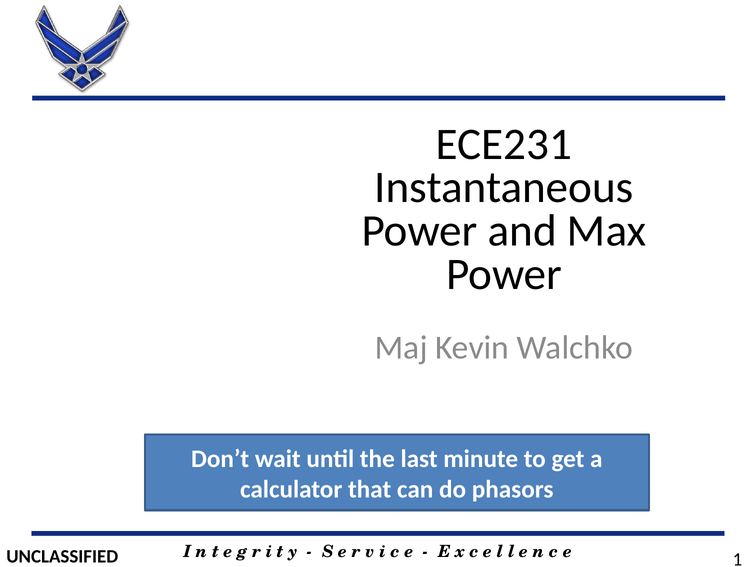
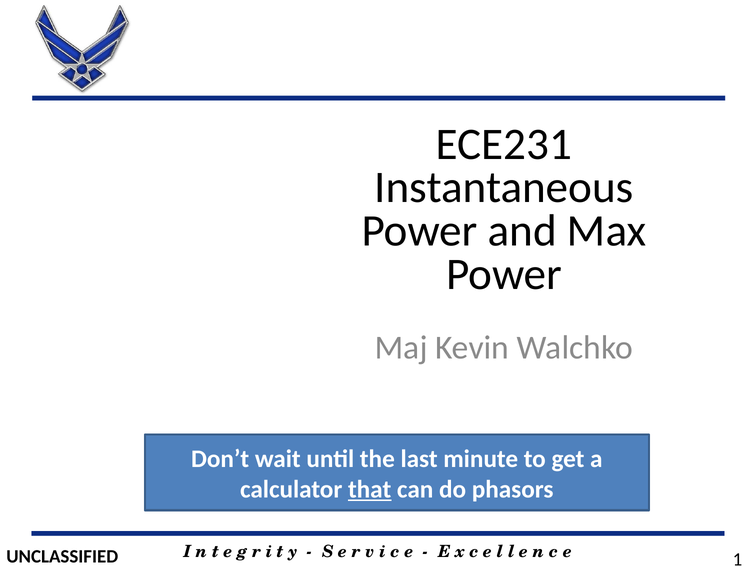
that underline: none -> present (370, 489)
